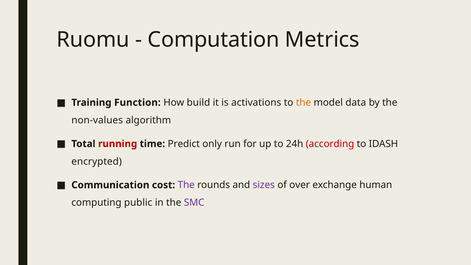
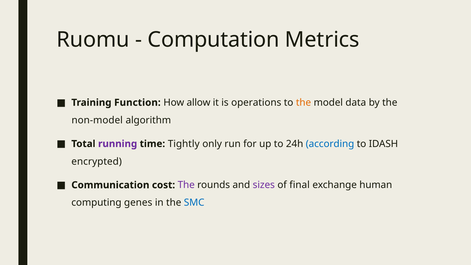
build: build -> allow (199, 103)
activations: activations -> operations (256, 103)
non-values: non-values -> non-model (97, 120)
running colour: red -> purple (118, 144)
Predict: Predict -> Tightly (184, 144)
according colour: red -> blue (330, 144)
over: over -> final (300, 185)
public: public -> genes (138, 203)
SMC colour: purple -> blue (194, 203)
